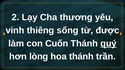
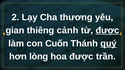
vinh: vinh -> gian (15, 30)
sống: sống -> cảnh (68, 30)
được underline: none -> present (107, 30)
hoa thánh: thánh -> được (81, 57)
